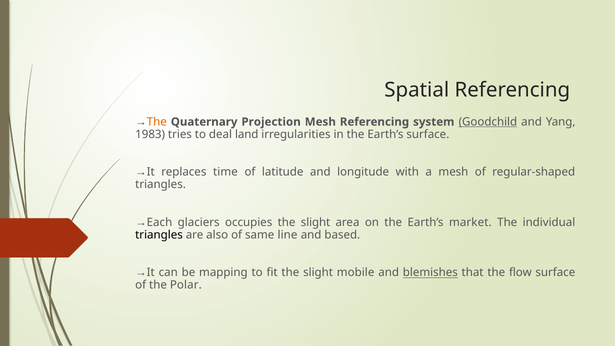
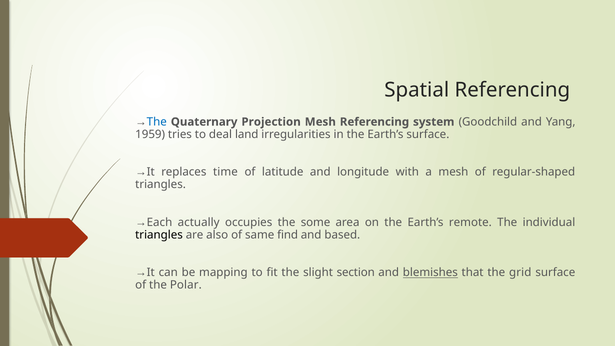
The colour: orange -> blue (157, 122)
Goodchild underline: present -> none (488, 122)
1983: 1983 -> 1959 (150, 134)
glaciers: glaciers -> actually (199, 222)
occupies the slight: slight -> some (316, 222)
market: market -> remote (470, 222)
line: line -> find (288, 235)
mobile: mobile -> section (356, 273)
flow: flow -> grid (520, 273)
